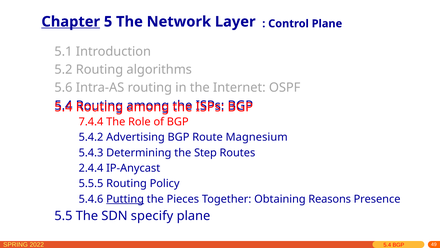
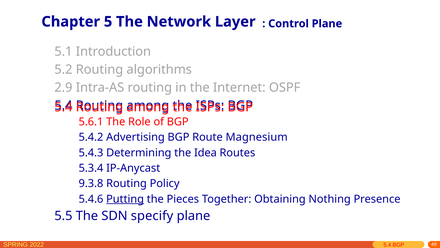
Chapter underline: present -> none (71, 22)
5.6: 5.6 -> 2.9 (63, 87)
7.4.4: 7.4.4 -> 5.6.1 (91, 122)
Step: Step -> Idea (205, 152)
2.4.4: 2.4.4 -> 5.3.4 (91, 168)
5.5.5: 5.5.5 -> 9.3.8 (91, 183)
Reasons: Reasons -> Nothing (330, 199)
